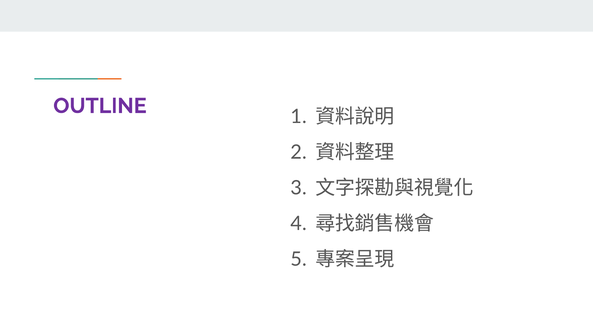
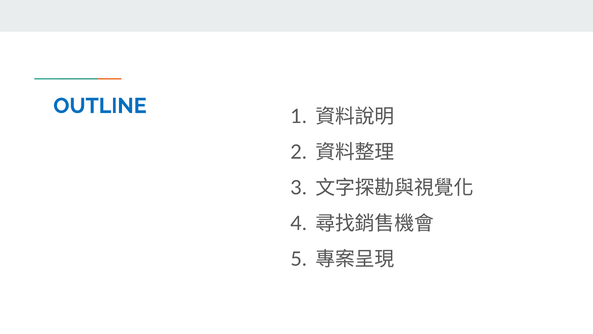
OUTLINE colour: purple -> blue (100, 106)
